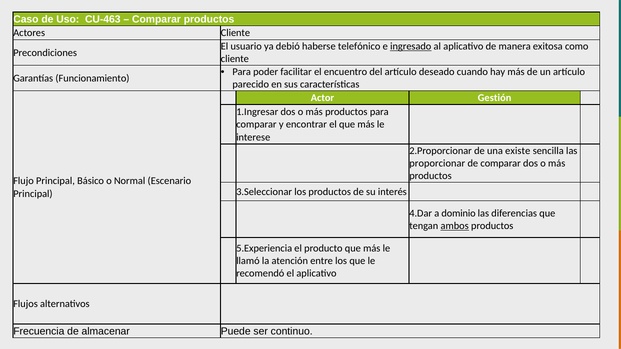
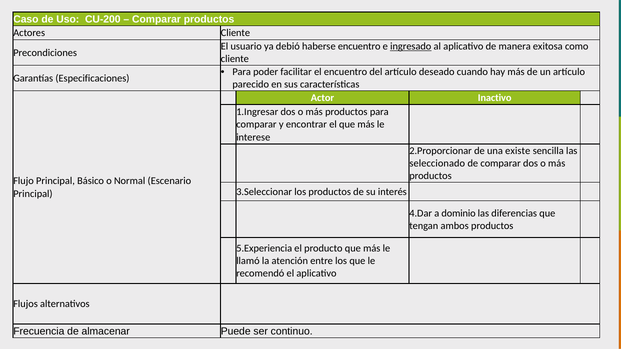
CU-463: CU-463 -> CU-200 (103, 19)
haberse telefónico: telefónico -> encuentro (359, 46)
Funcionamiento: Funcionamiento -> Especificaciones (92, 78)
Gestión: Gestión -> Inactivo (495, 98)
proporcionar: proporcionar -> seleccionado (437, 164)
ambos underline: present -> none (455, 226)
